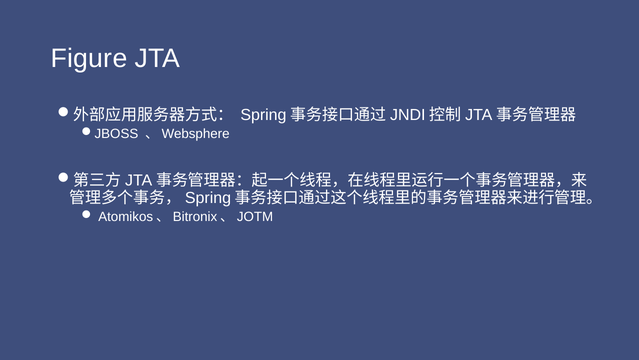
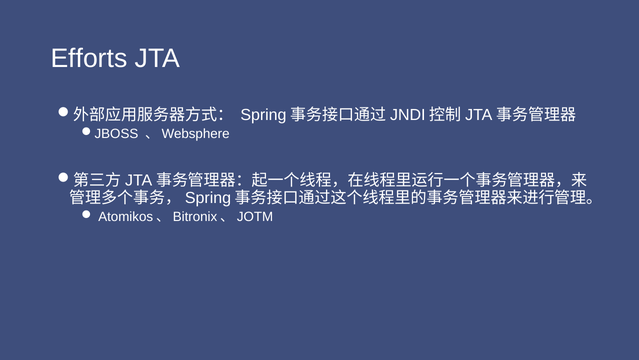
Figure: Figure -> Efforts (89, 58)
